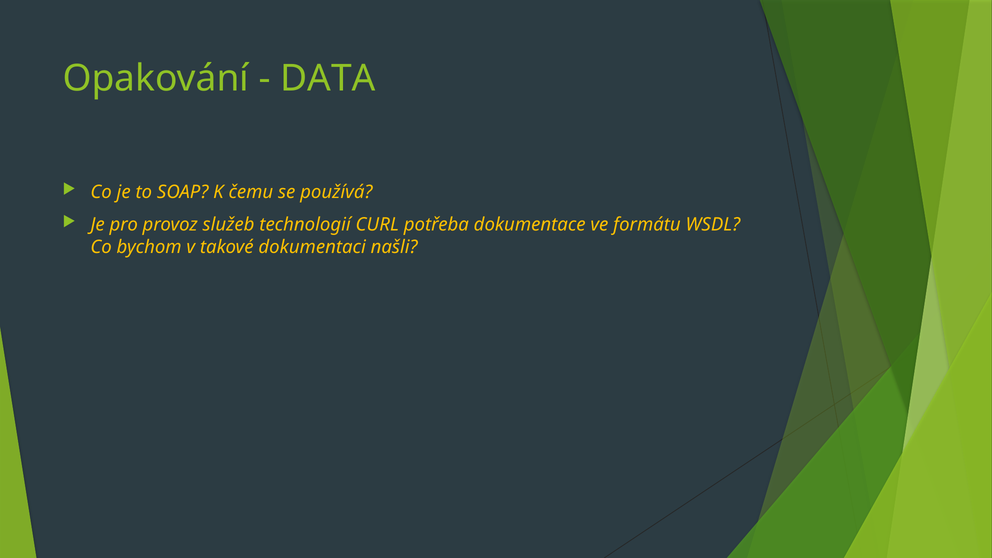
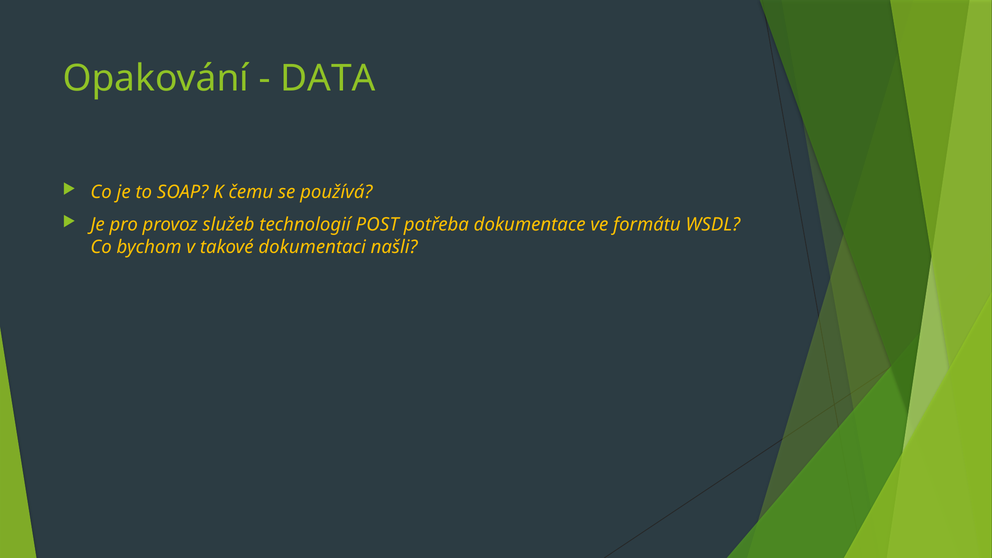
CURL: CURL -> POST (377, 225)
